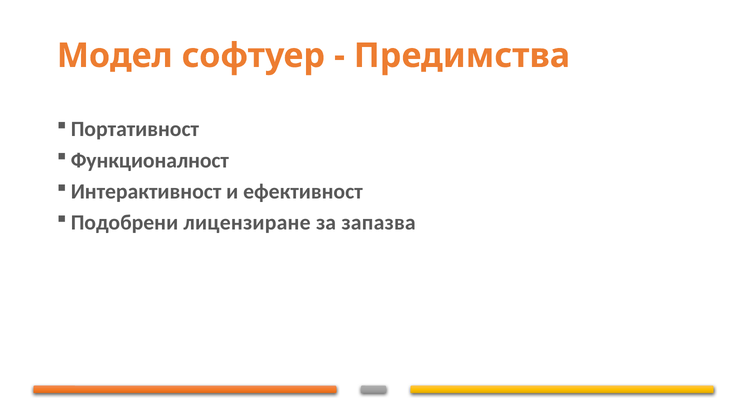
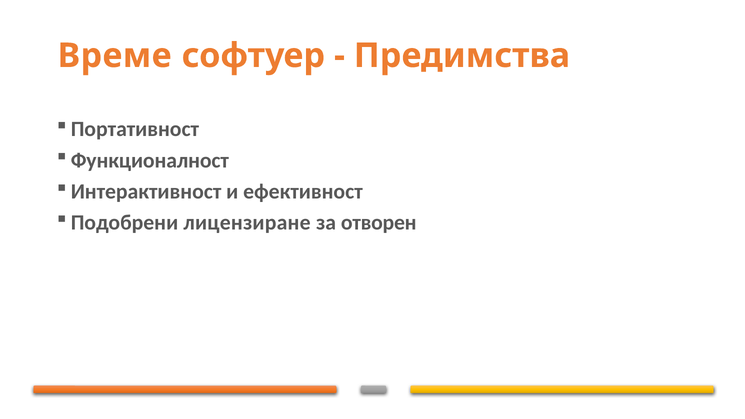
Модел: Модел -> Време (115, 56)
запазва: запазва -> отворен (379, 223)
